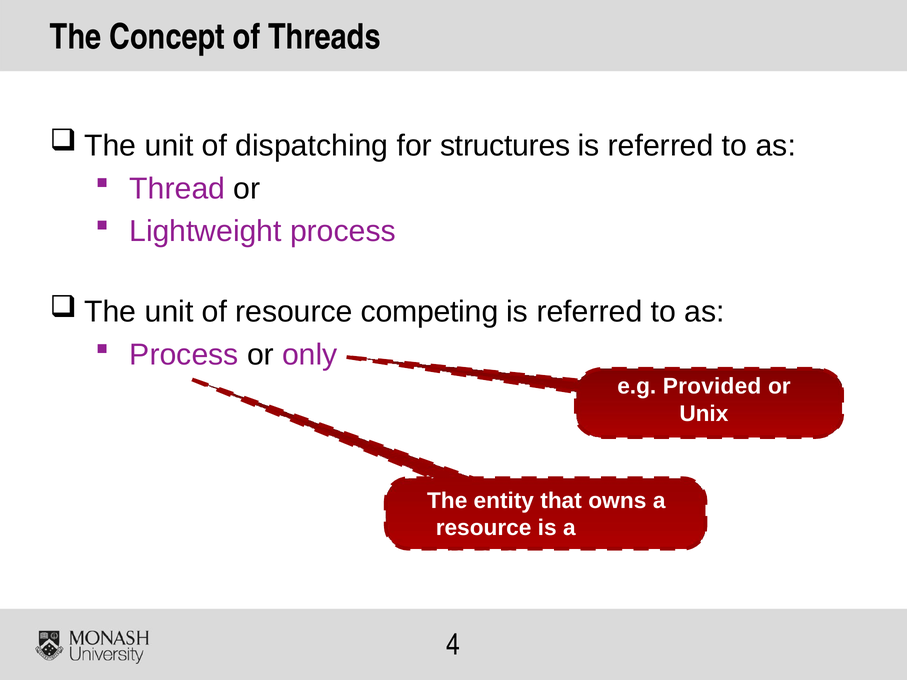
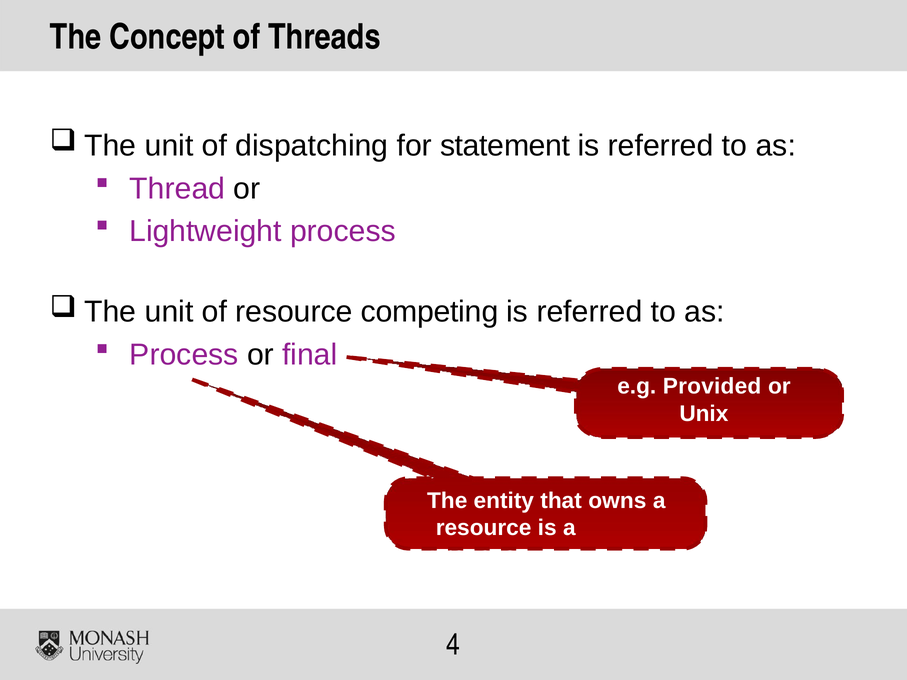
structures: structures -> statement (505, 146)
only: only -> final (310, 355)
